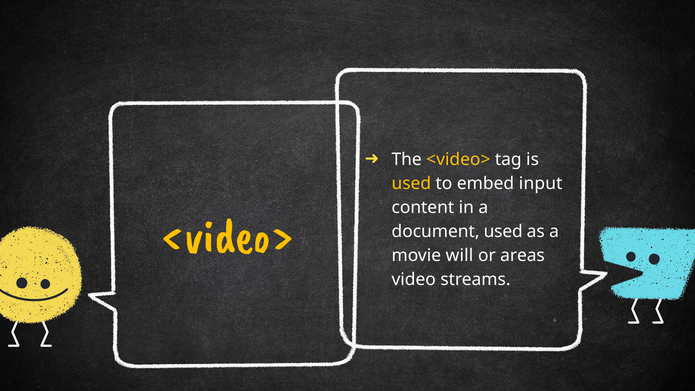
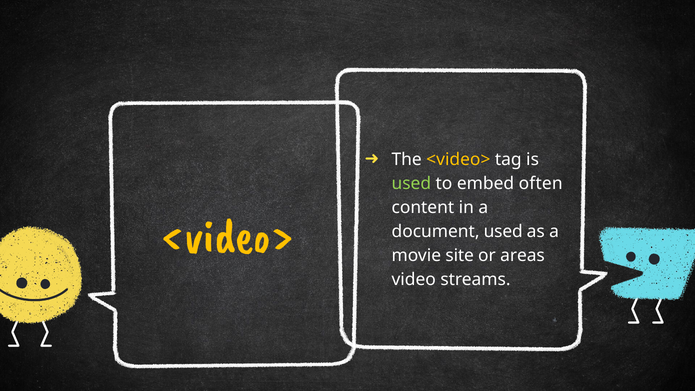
used colour: yellow -> light green (411, 184)
input: input -> often (541, 184)
will: will -> site (460, 256)
